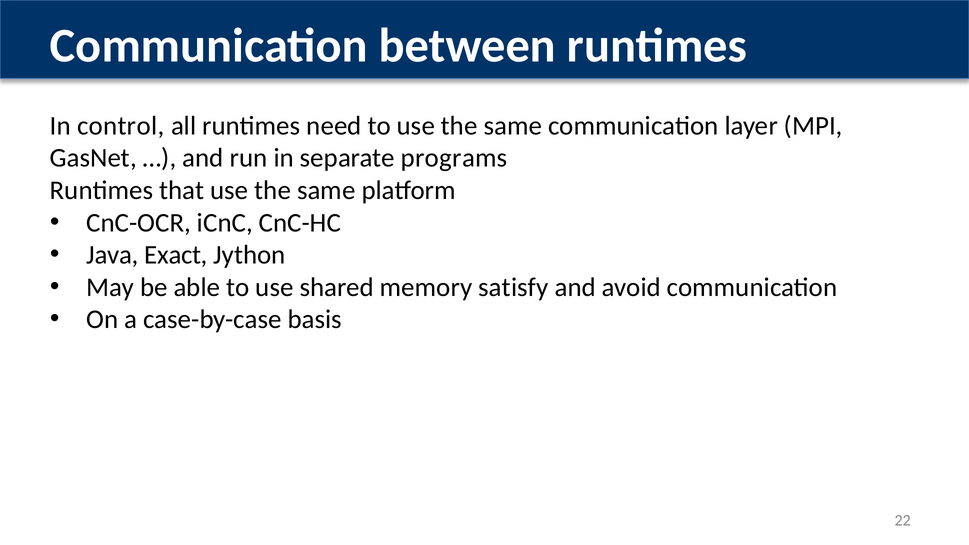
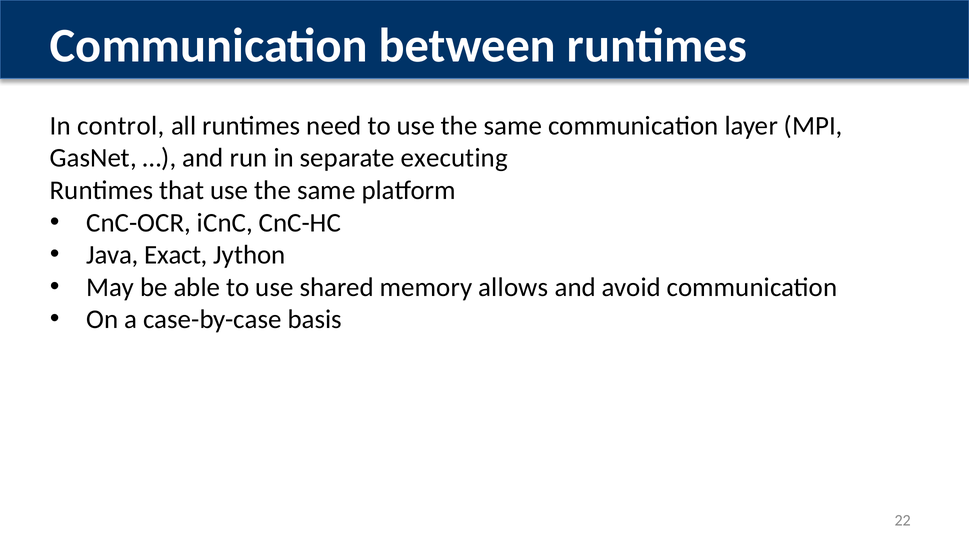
programs: programs -> executing (454, 158)
satisfy: satisfy -> allows (513, 287)
